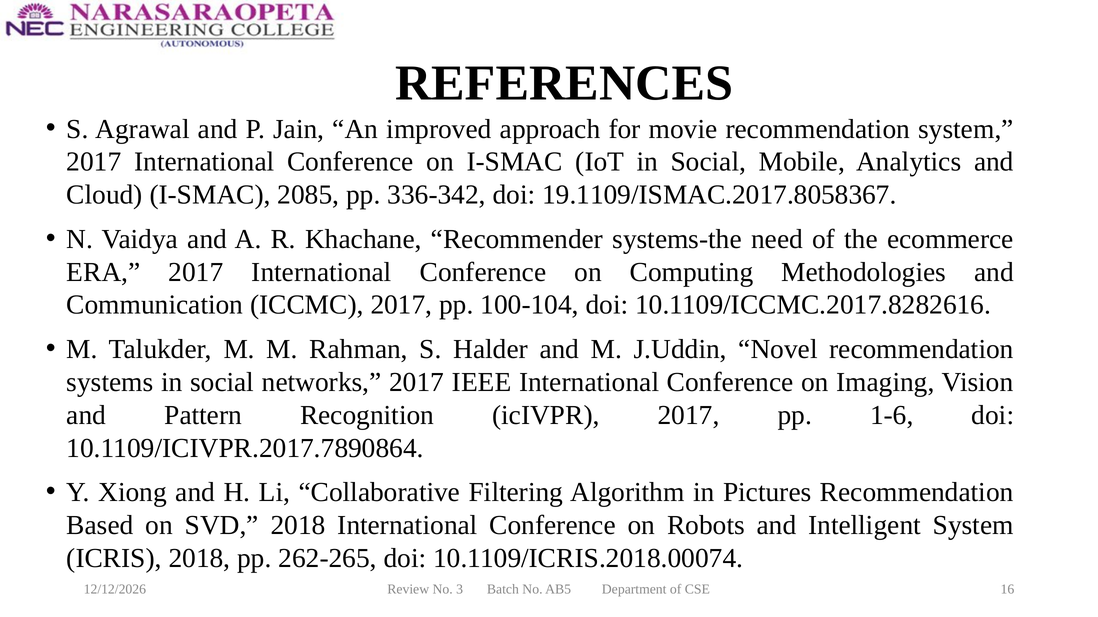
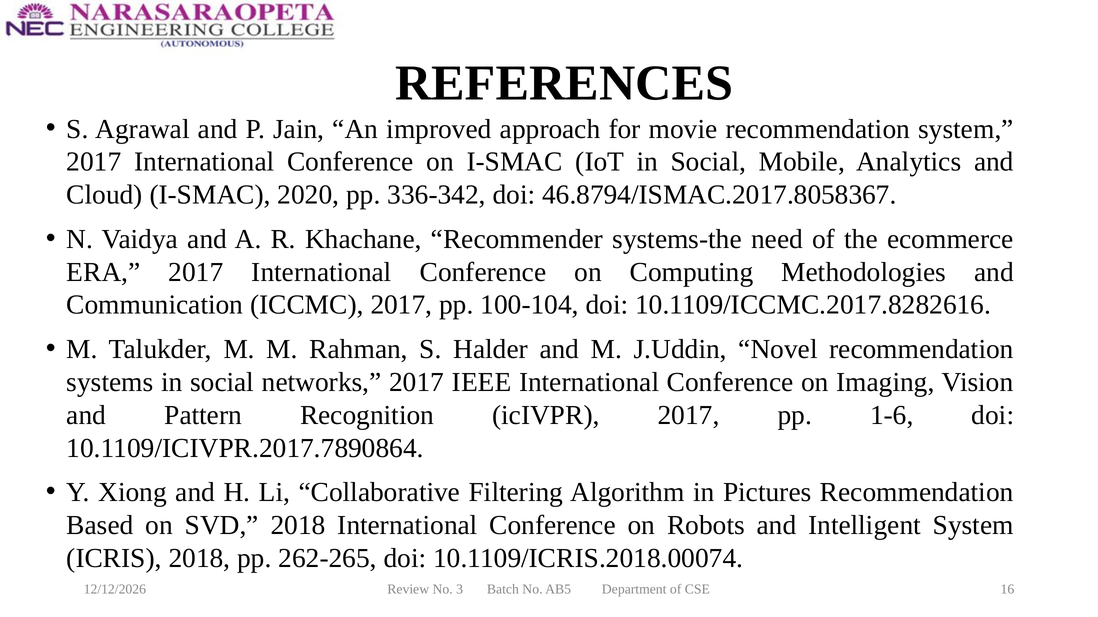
2085: 2085 -> 2020 (308, 195)
19.1109/ISMAC.2017.8058367: 19.1109/ISMAC.2017.8058367 -> 46.8794/ISMAC.2017.8058367 (719, 195)
